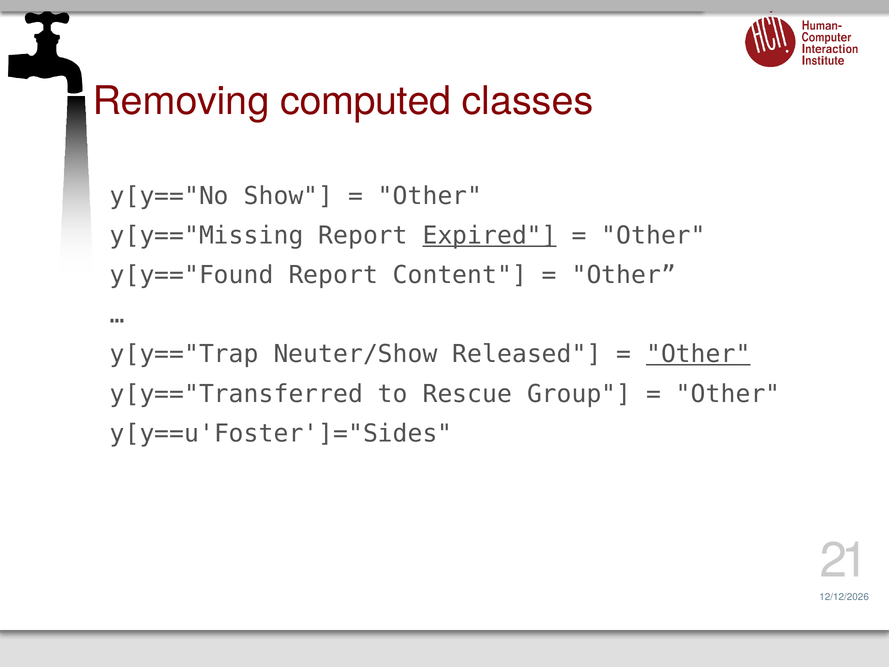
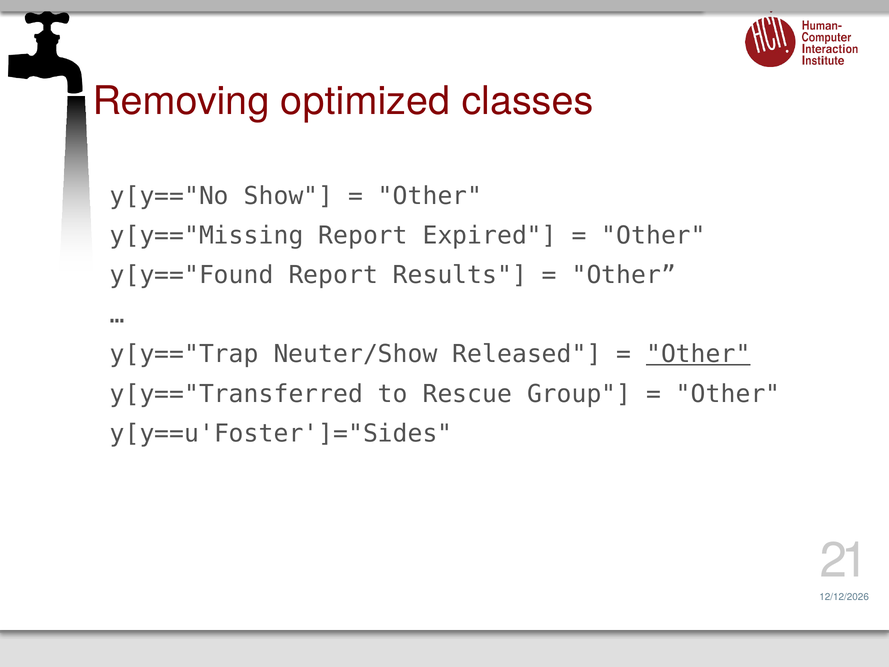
computed: computed -> optimized (365, 101)
Expired underline: present -> none (490, 236)
Content: Content -> Results (460, 275)
